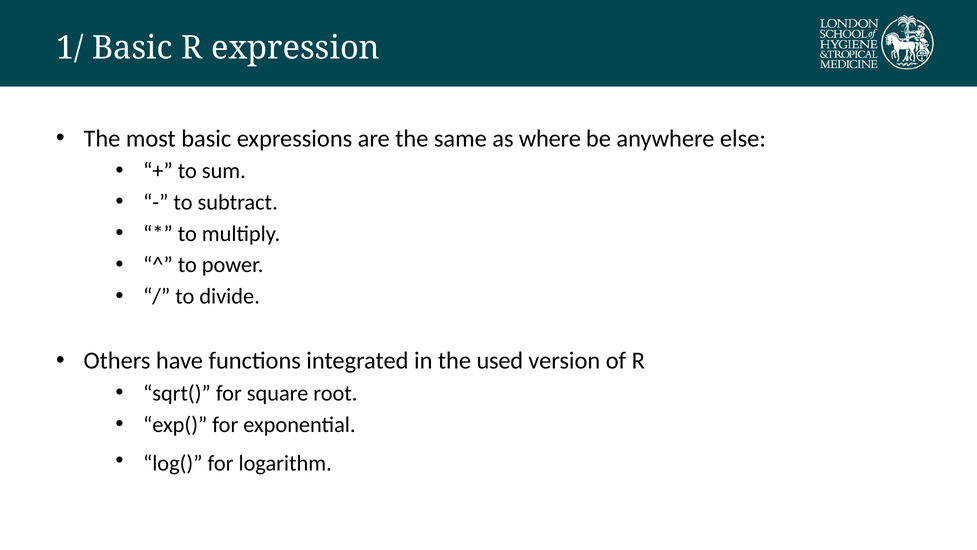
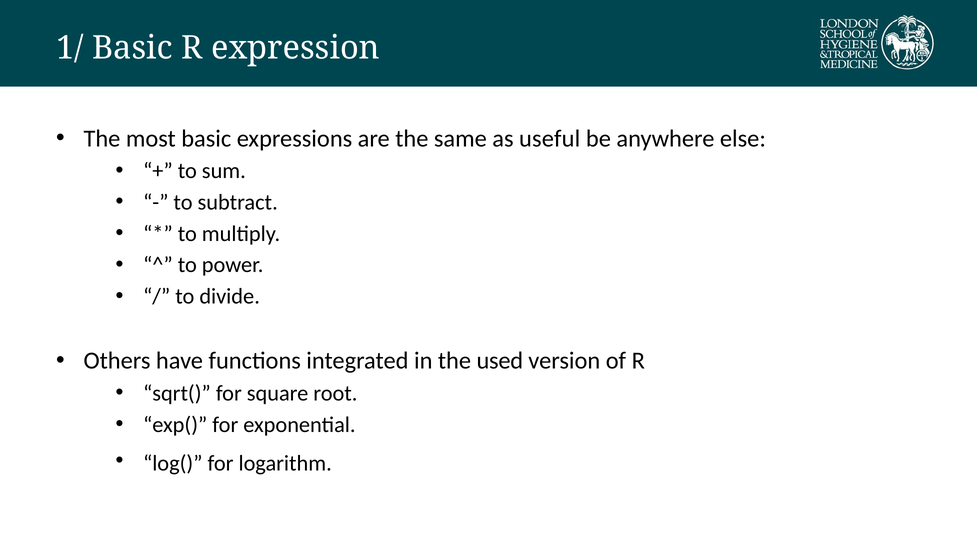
where: where -> useful (550, 138)
